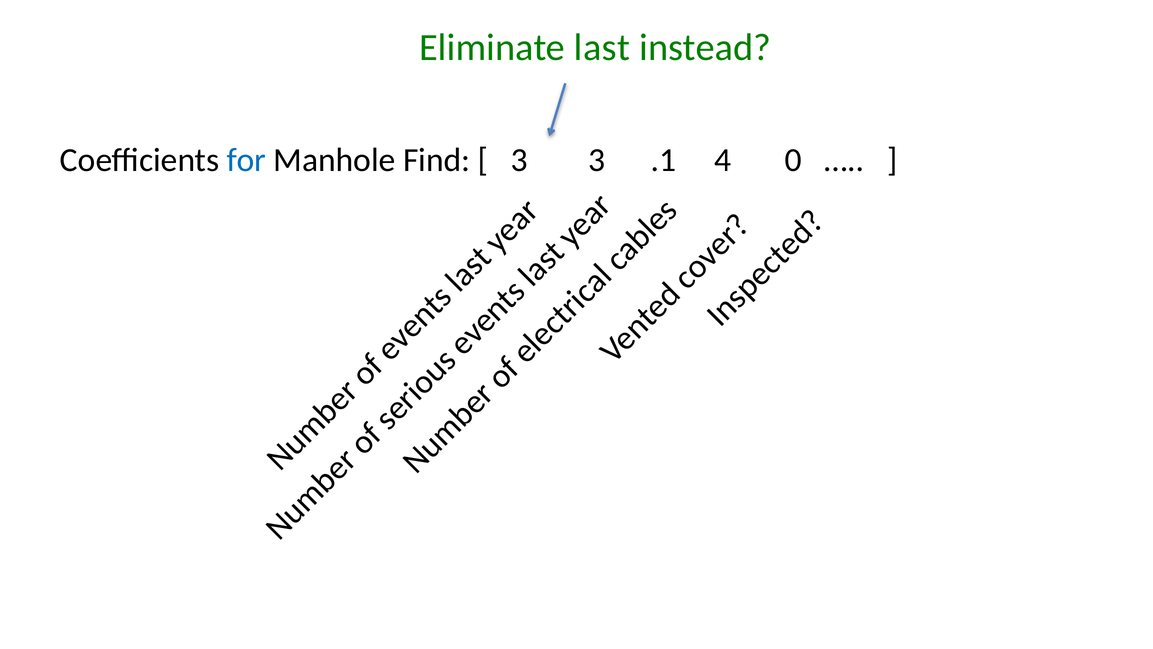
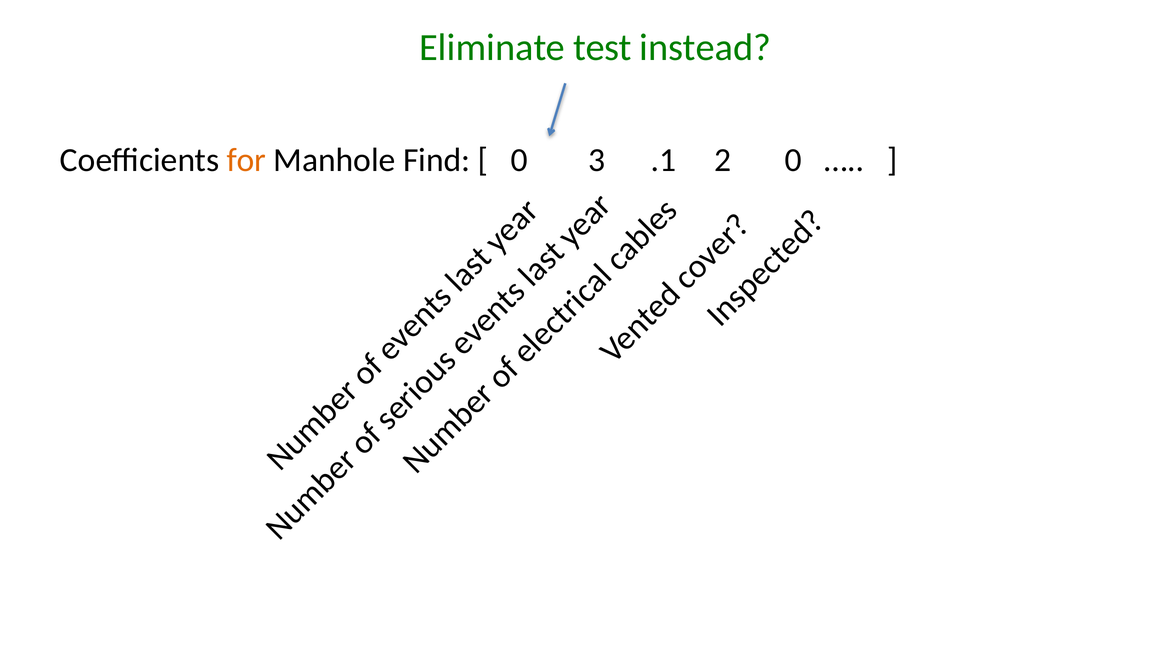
last: last -> test (602, 48)
for colour: blue -> orange (246, 160)
3: 3 -> 0 (519, 160)
4: 4 -> 2 (723, 160)
